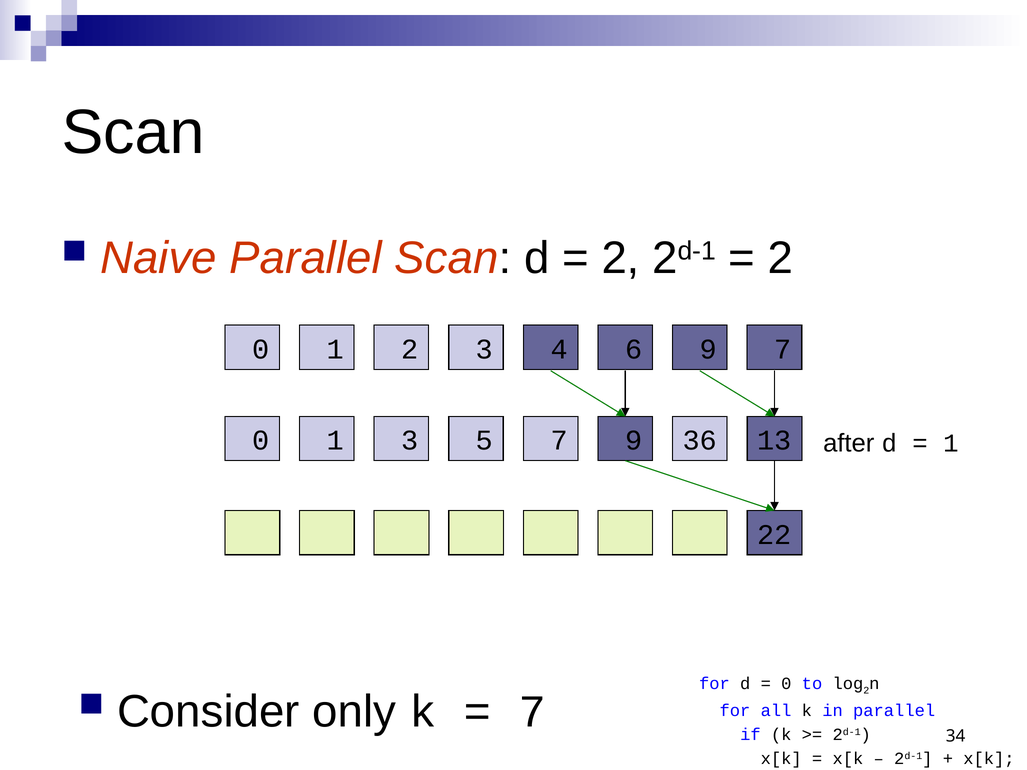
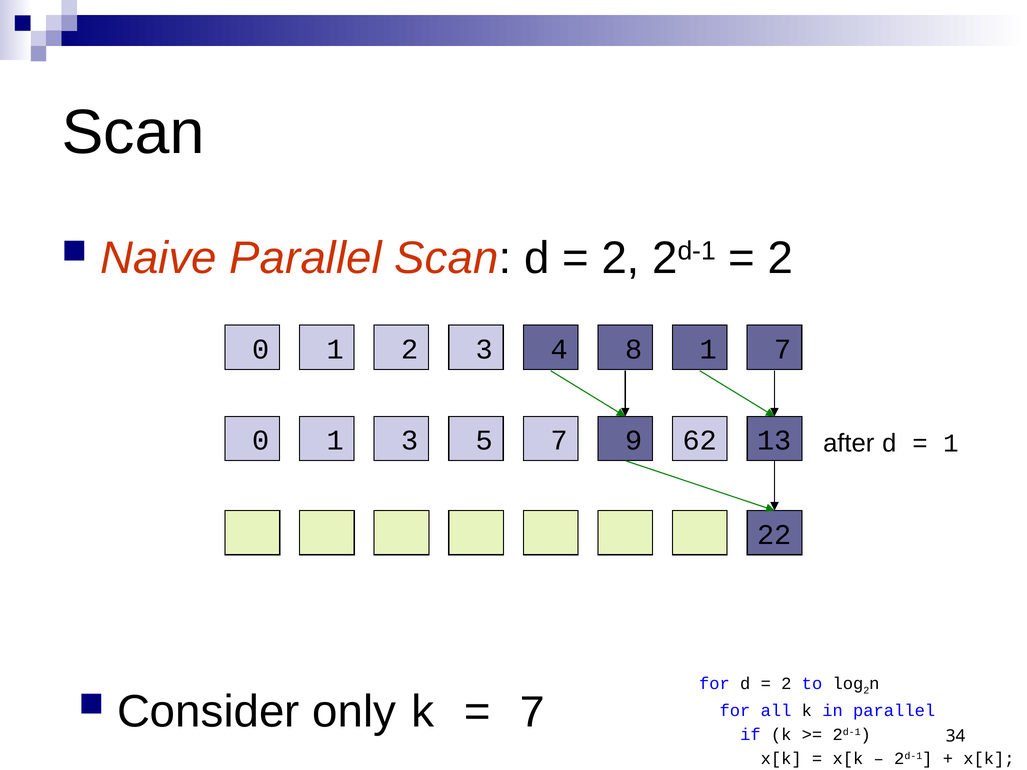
6: 6 -> 8 (634, 349)
4 9: 9 -> 1 (708, 349)
36: 36 -> 62 (700, 441)
0: 0 -> 2 (786, 684)
